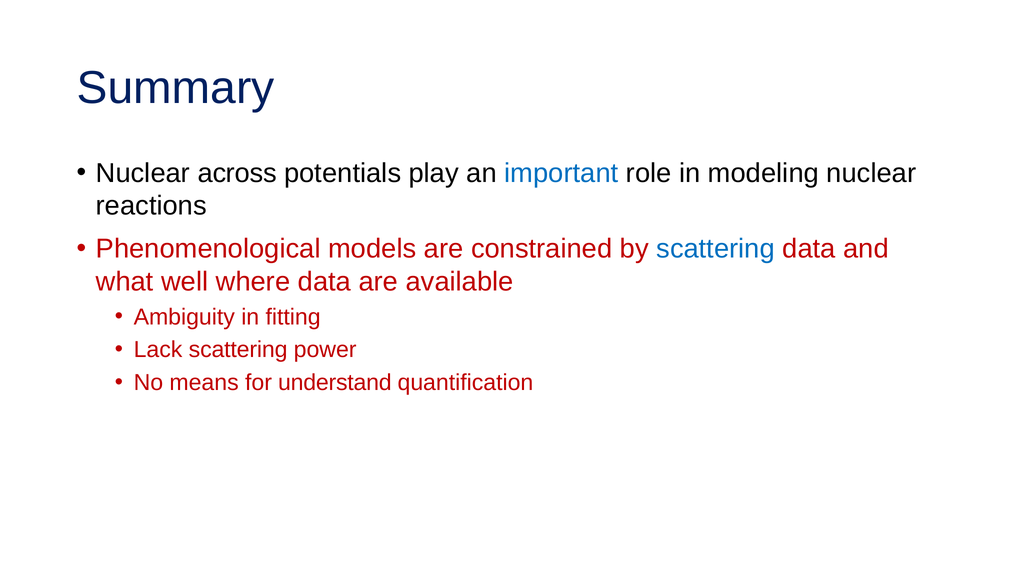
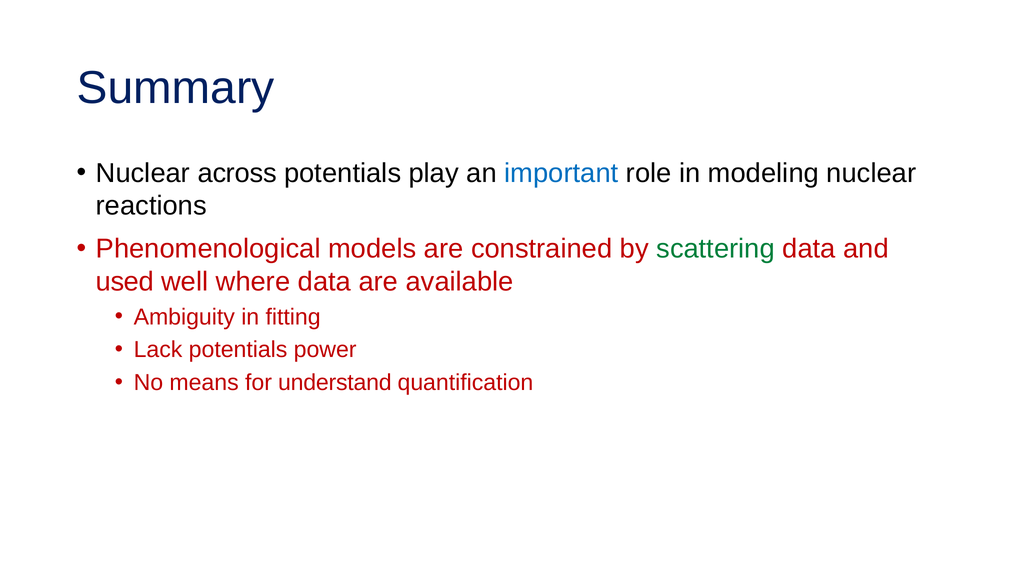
scattering colour: blue -> green (716, 249)
what: what -> used (125, 282)
Lack scattering: scattering -> potentials (238, 350)
